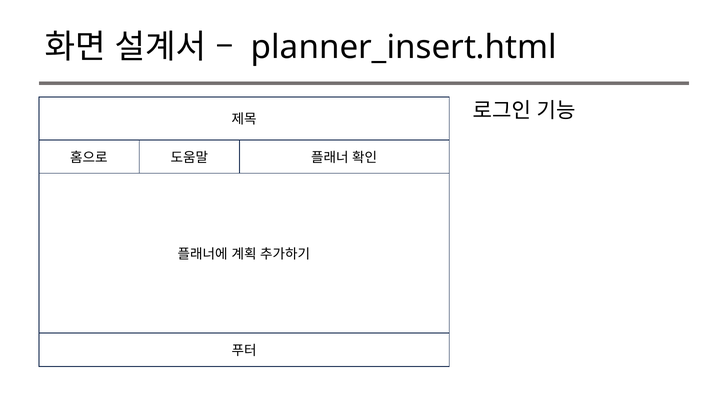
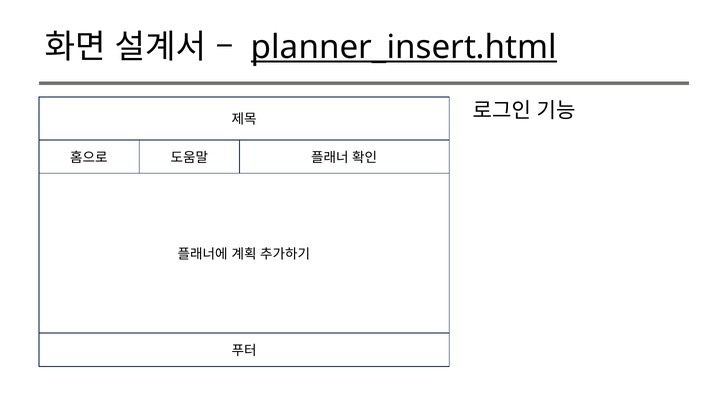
planner_insert.html underline: none -> present (404, 47)
